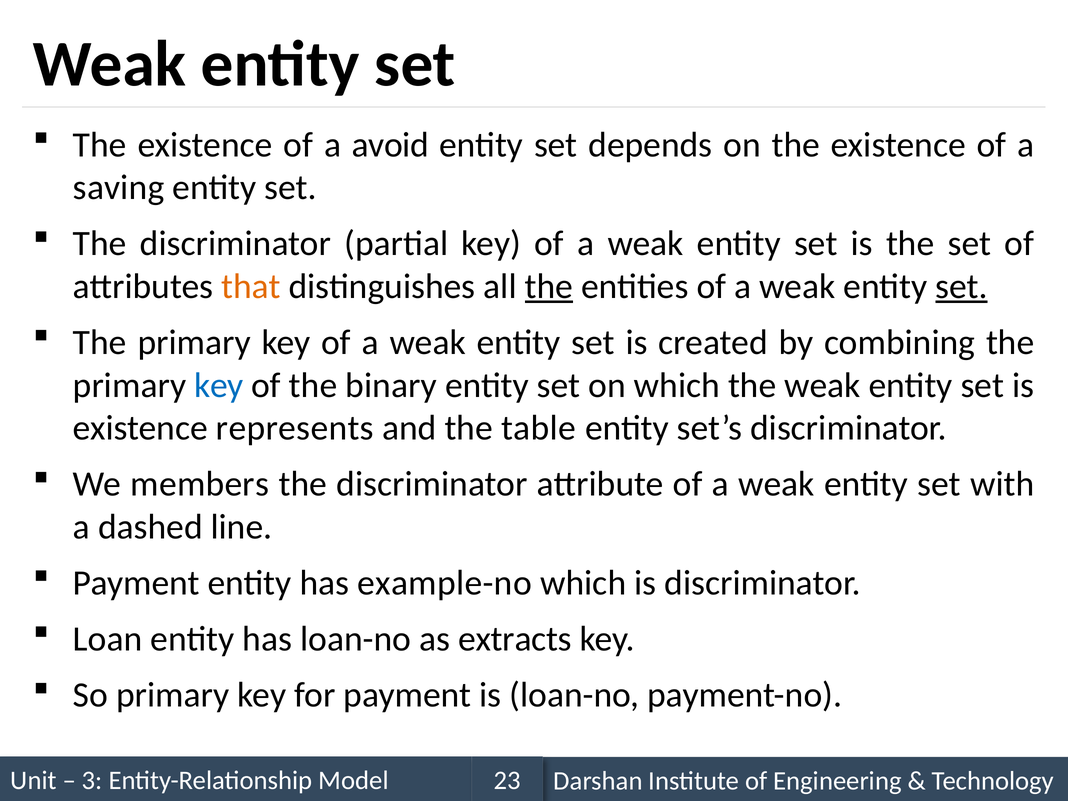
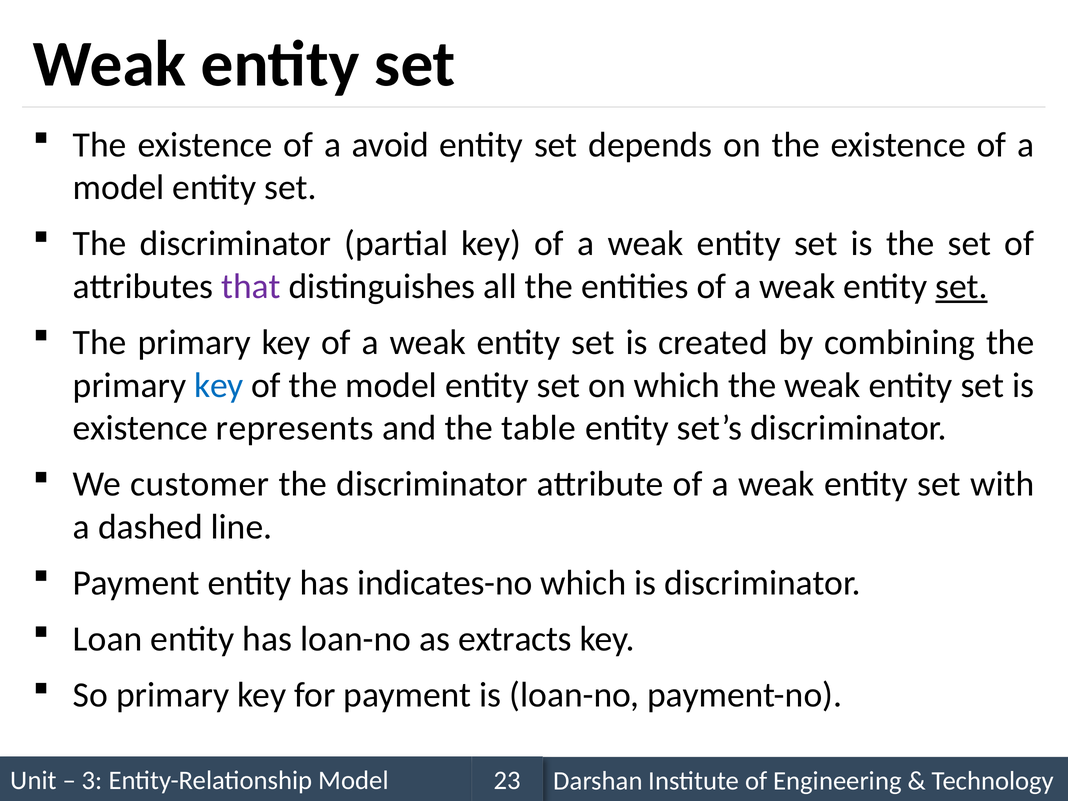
saving: saving -> model (119, 188)
that colour: orange -> purple (251, 286)
the underline: present -> none (549, 286)
the binary: binary -> model (391, 385)
members: members -> customer (200, 484)
example-no: example-no -> indicates-no (445, 583)
